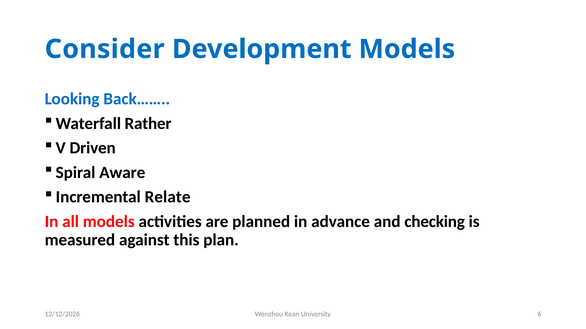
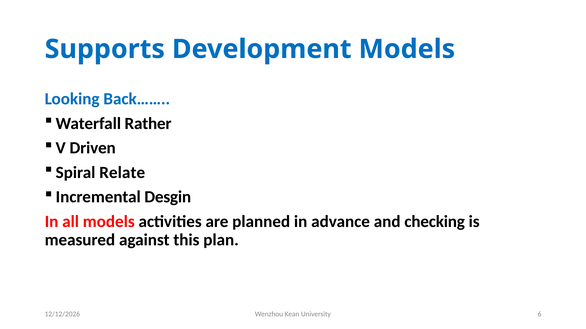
Consider: Consider -> Supports (105, 49)
Aware: Aware -> Relate (122, 173)
Relate: Relate -> Desgin (168, 197)
